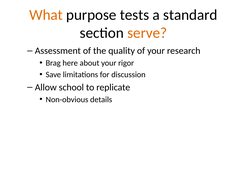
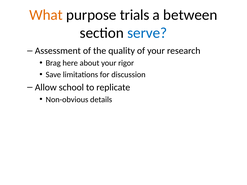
tests: tests -> trials (135, 15)
standard: standard -> between (190, 15)
serve colour: orange -> blue (147, 33)
